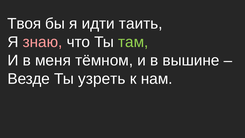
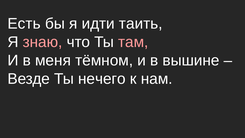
Твоя: Твоя -> Есть (24, 24)
там colour: light green -> pink (133, 42)
узреть: узреть -> нечего (102, 79)
